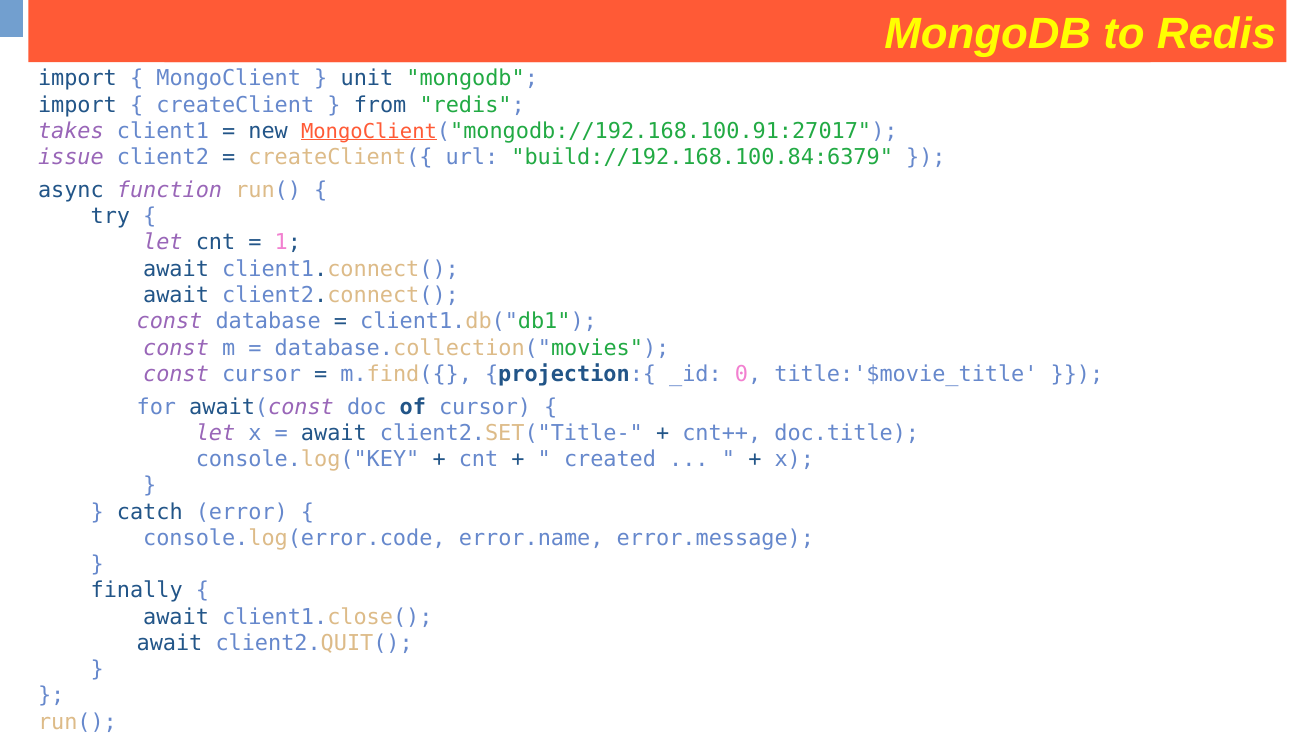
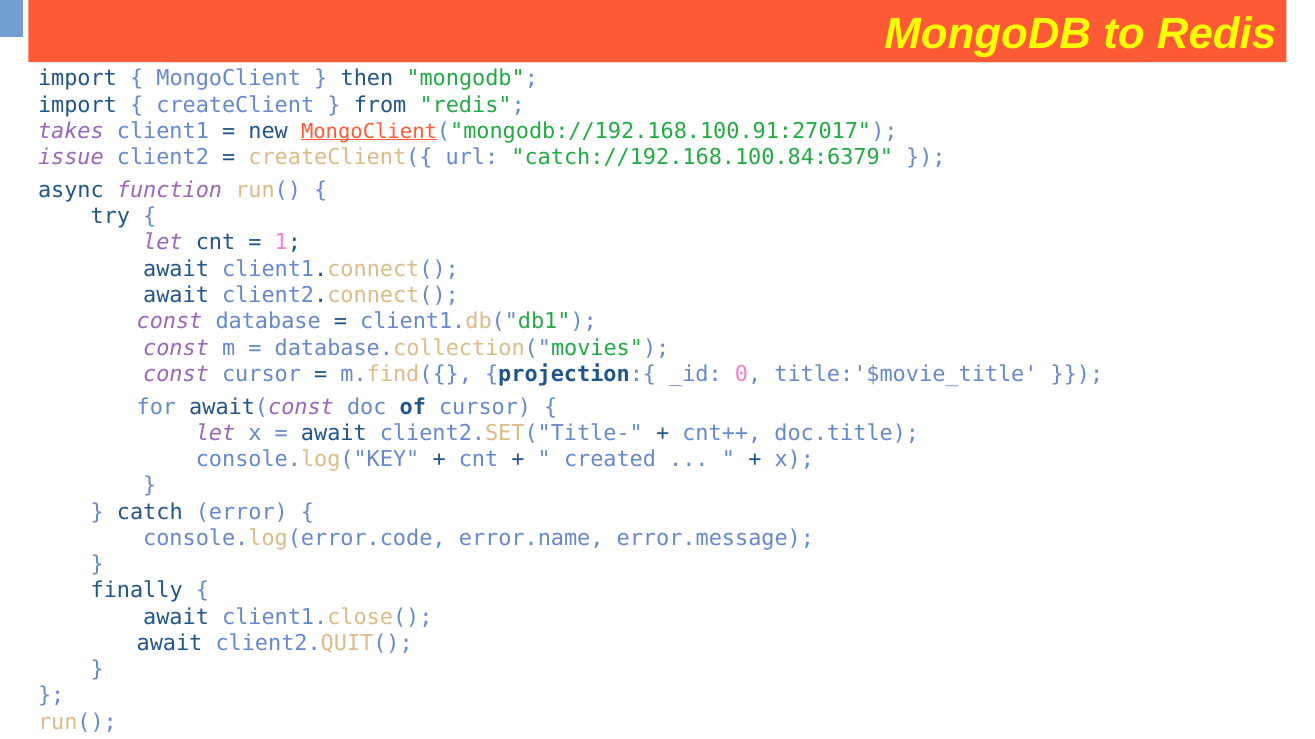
unit: unit -> then (367, 79)
build://192.168.100.84:6379: build://192.168.100.84:6379 -> catch://192.168.100.84:6379 (702, 158)
